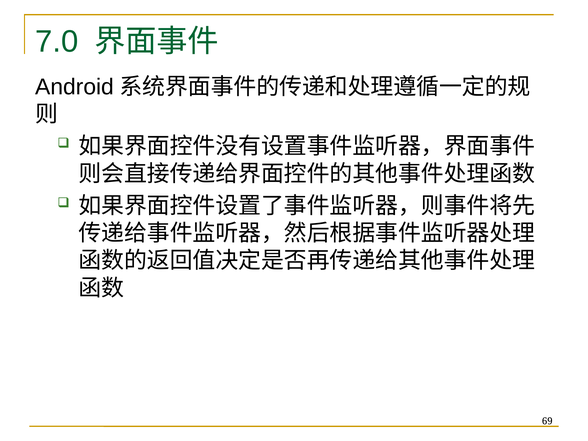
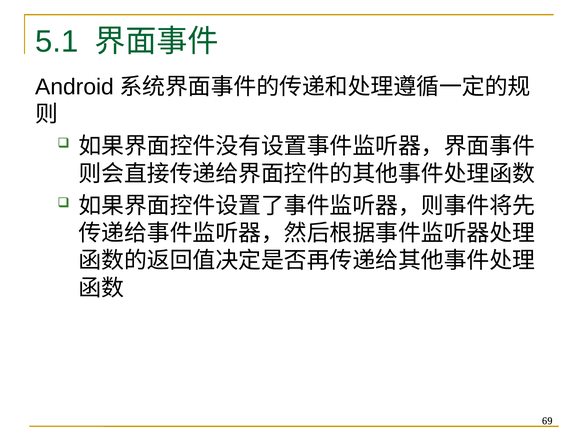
7.0: 7.0 -> 5.1 (57, 42)
